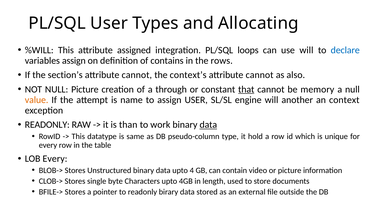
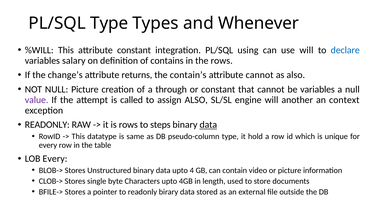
PL/SQL User: User -> Type (109, 23)
Allocating: Allocating -> Whenever (259, 23)
attribute assigned: assigned -> constant (134, 50)
loops: loops -> using (248, 50)
variables assign: assign -> salary (74, 61)
section’s: section’s -> change’s (65, 75)
cannot: cannot -> returns (137, 75)
context’s: context’s -> contain’s (188, 75)
that underline: present -> none (246, 89)
be memory: memory -> variables (317, 89)
value colour: orange -> purple (37, 100)
name: name -> called (132, 100)
assign USER: USER -> ALSO (196, 100)
is than: than -> rows (128, 125)
work: work -> steps (160, 125)
